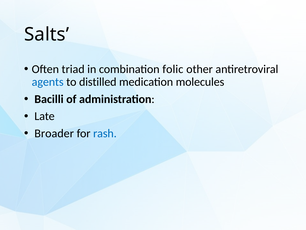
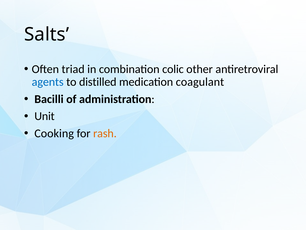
folic: folic -> colic (173, 69)
molecules: molecules -> coagulant (200, 82)
Late: Late -> Unit (45, 116)
Broader: Broader -> Cooking (54, 133)
rash colour: blue -> orange (105, 133)
